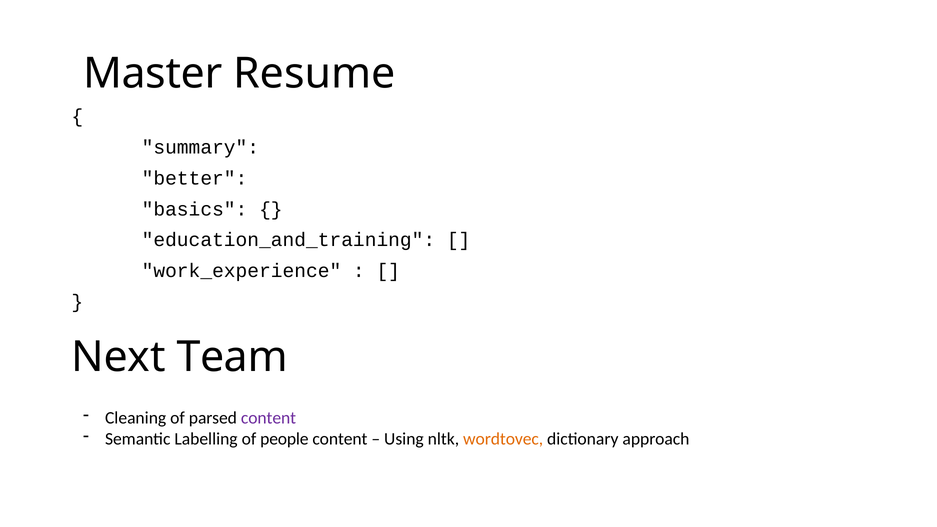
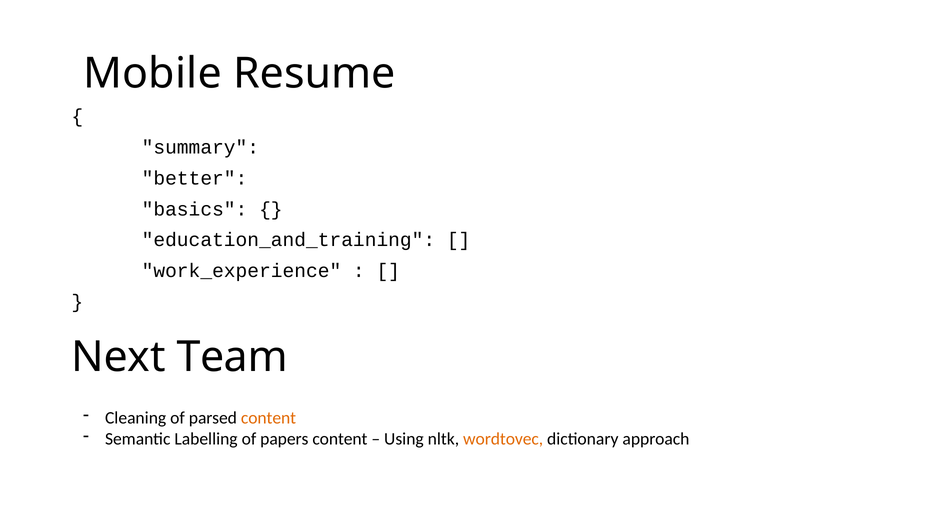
Master: Master -> Mobile (153, 73)
content colour: purple -> orange (269, 418)
people: people -> papers (284, 439)
